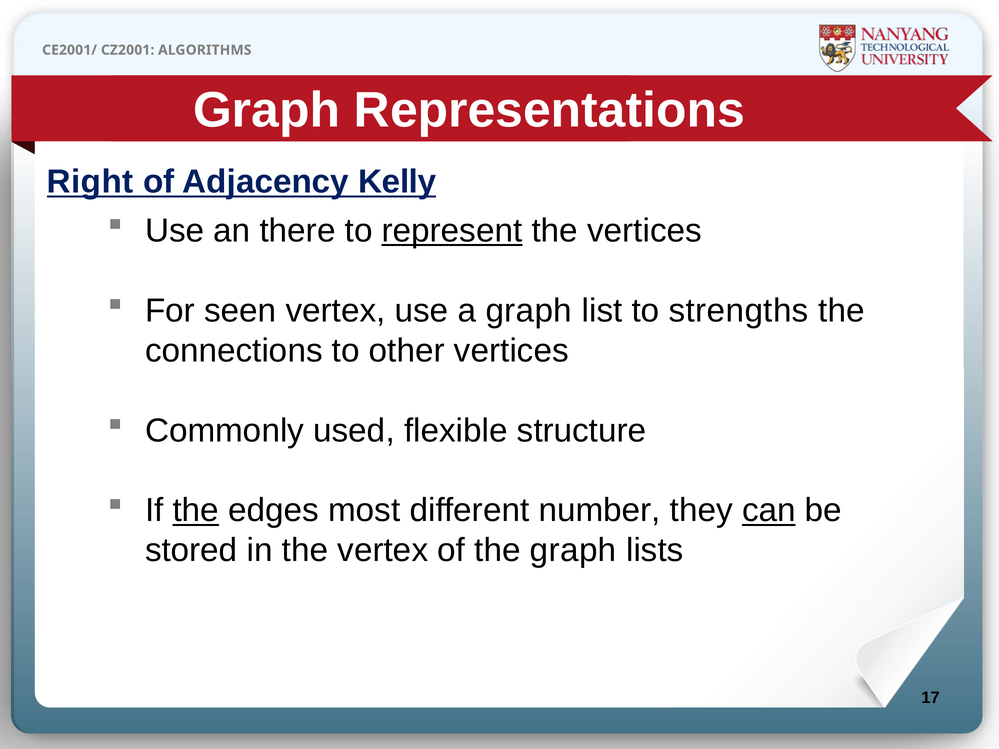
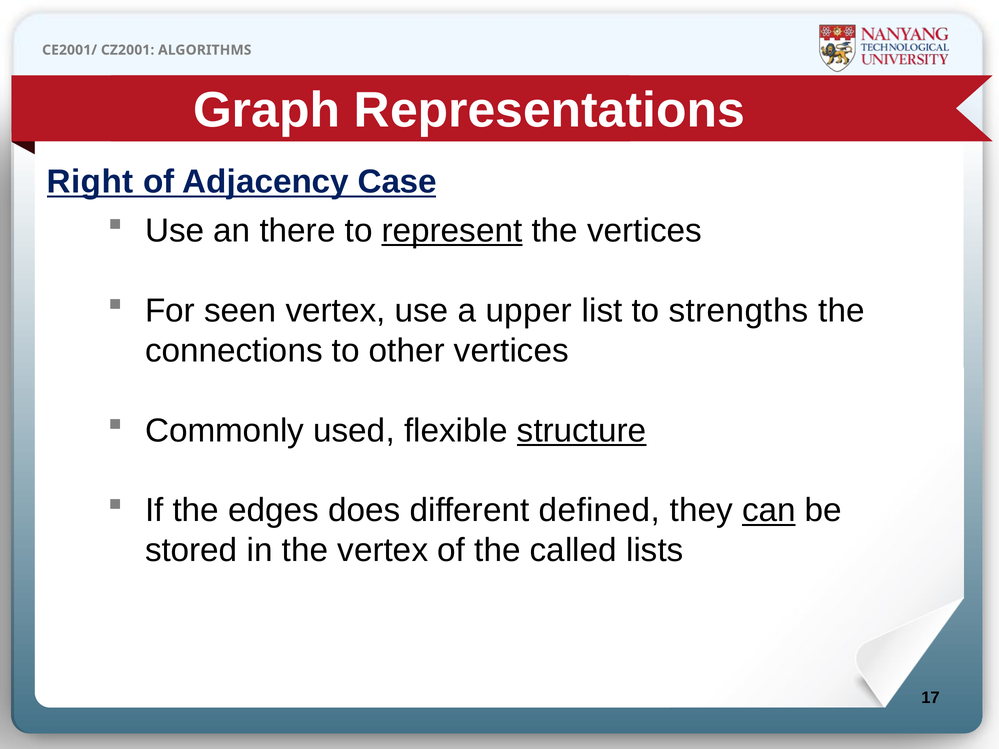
Kelly: Kelly -> Case (397, 182)
a graph: graph -> upper (529, 311)
structure underline: none -> present (582, 431)
the underline: present -> none (196, 511)
most: most -> does (364, 511)
number: number -> defined (599, 511)
the graph: graph -> called (573, 551)
